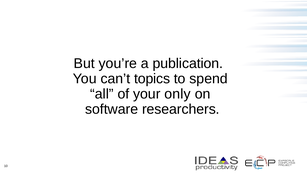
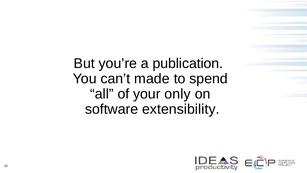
topics: topics -> made (152, 79)
researchers: researchers -> extensibility (181, 109)
